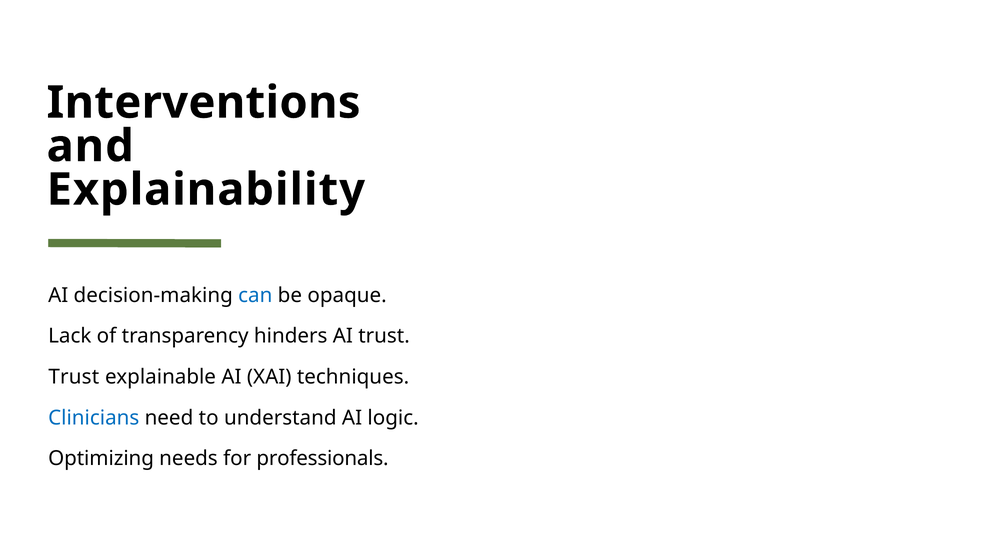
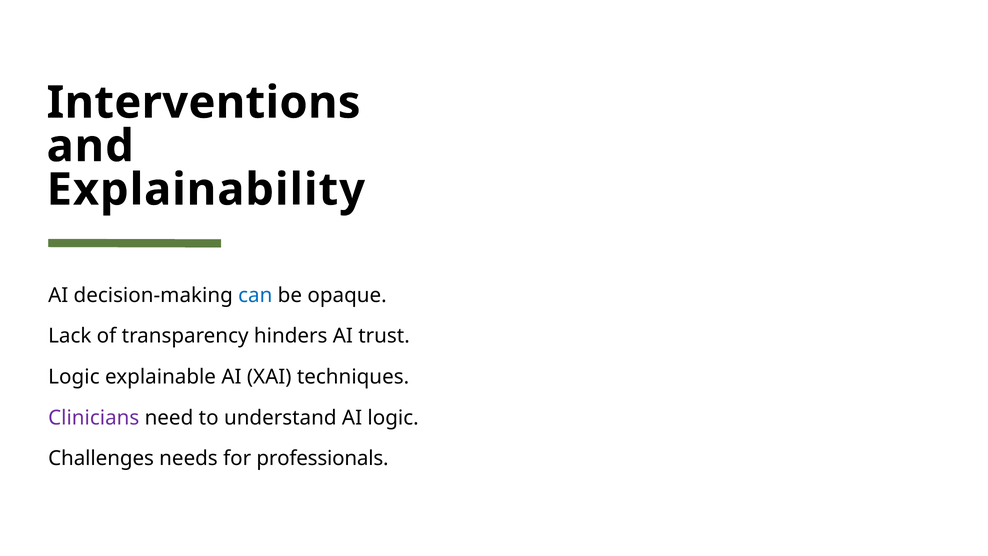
Trust: Trust -> Logic (74, 377)
Clinicians colour: blue -> purple (94, 418)
Optimizing: Optimizing -> Challenges (101, 458)
